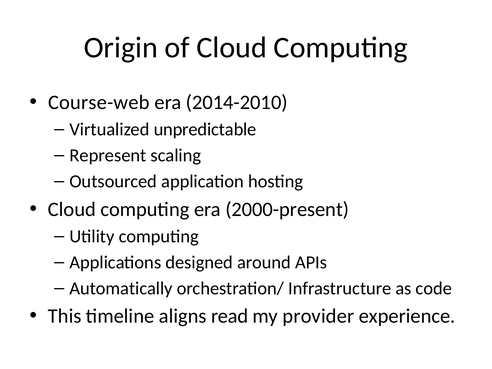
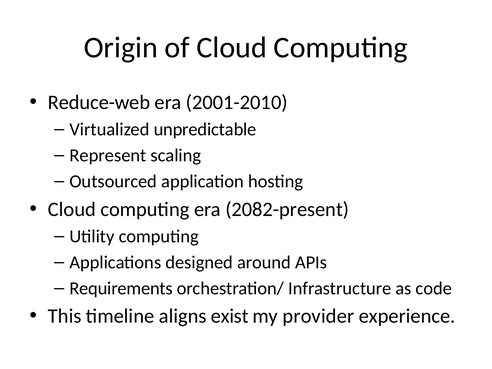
Course-web: Course-web -> Reduce-web (99, 102)
2014-2010: 2014-2010 -> 2001-2010 (237, 102)
2000-present: 2000-present -> 2082-present (287, 209)
Automatically: Automatically -> Requirements (121, 288)
read: read -> exist (230, 316)
